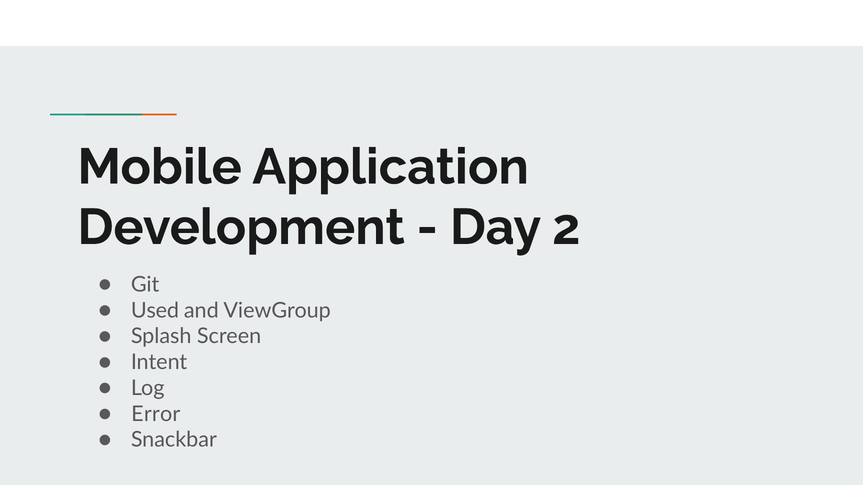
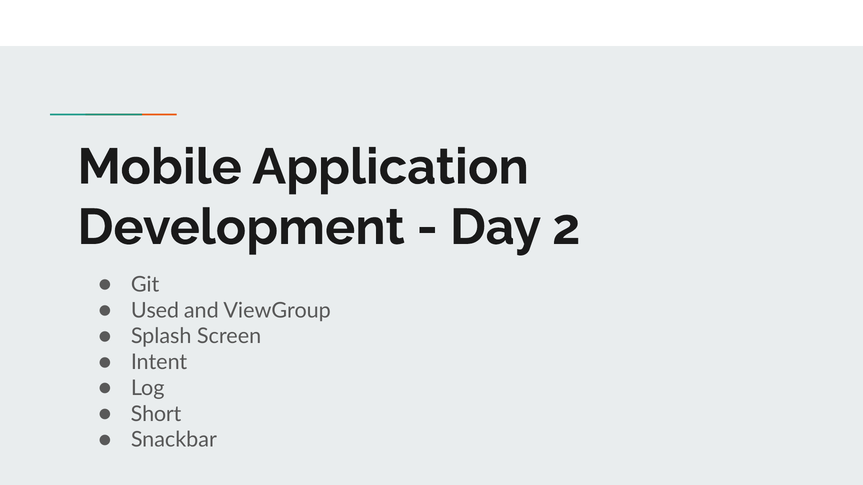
Error: Error -> Short (156, 414)
